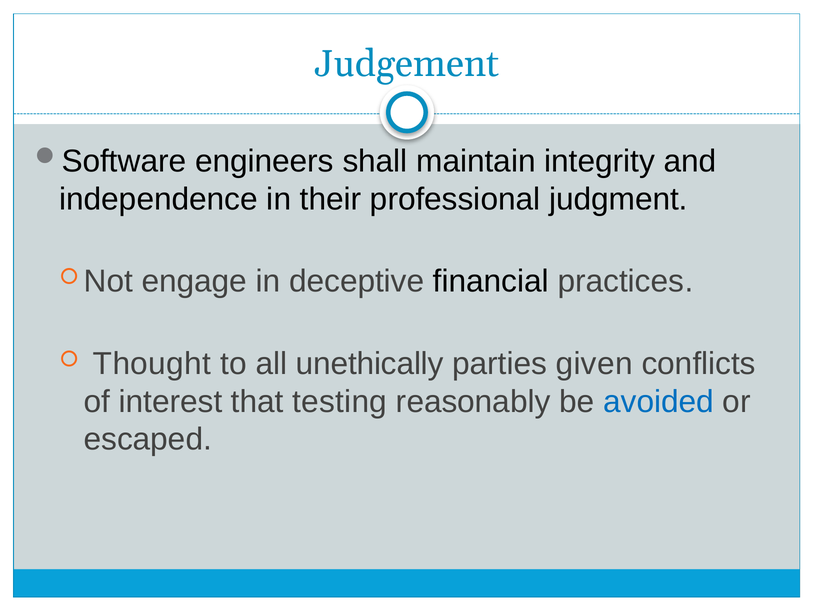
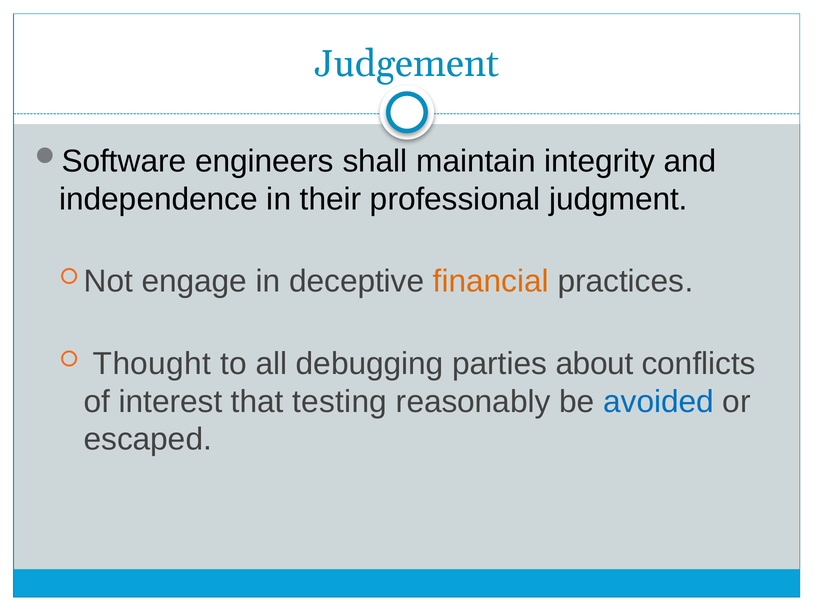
financial colour: black -> orange (491, 281)
unethically: unethically -> debugging (370, 363)
given: given -> about (594, 363)
